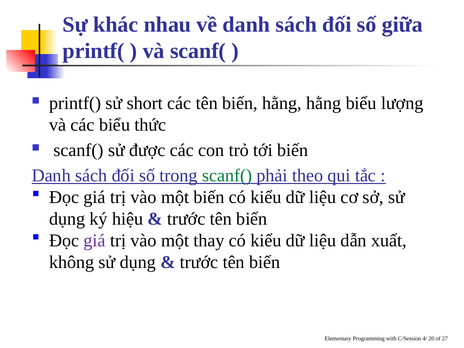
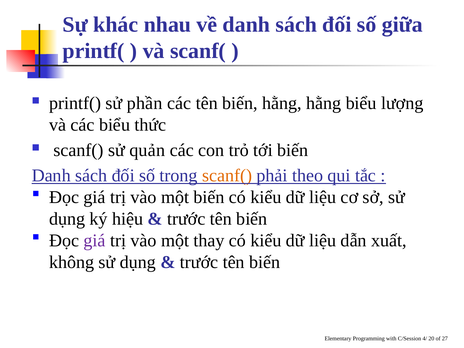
short: short -> phần (145, 103)
được: được -> quản (147, 150)
scanf( colour: green -> orange (227, 176)
